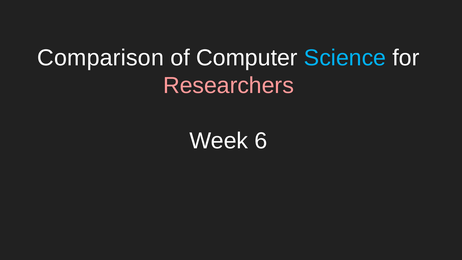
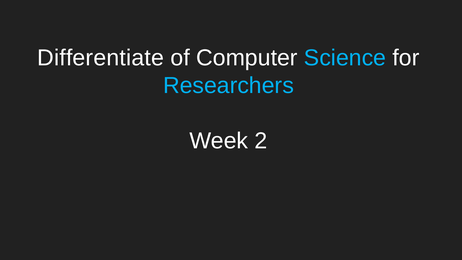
Comparison: Comparison -> Differentiate (101, 58)
Researchers colour: pink -> light blue (228, 85)
6: 6 -> 2 (261, 141)
